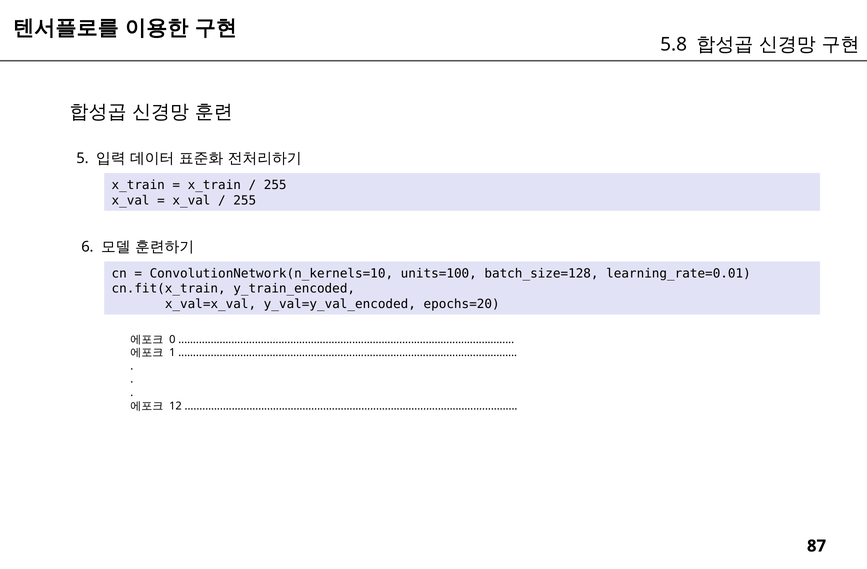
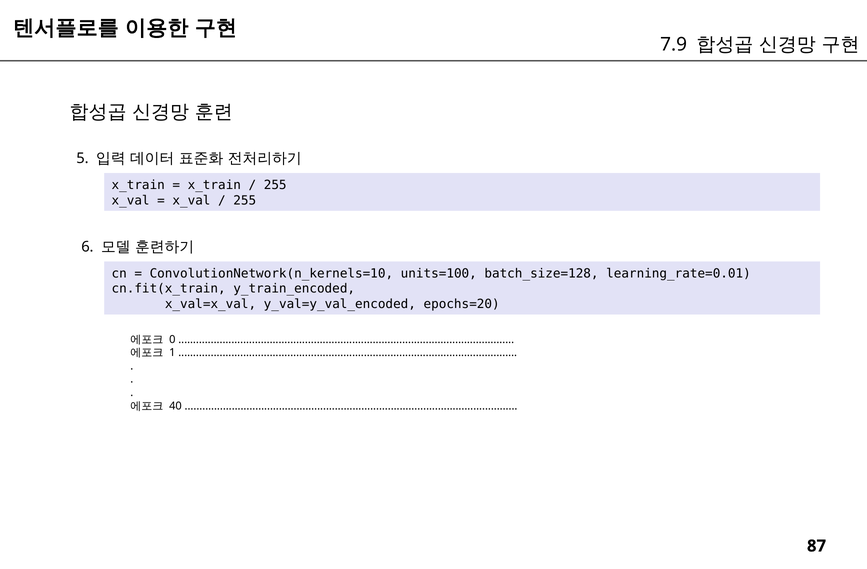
5.8: 5.8 -> 7.9 (674, 44)
12: 12 -> 40 (176, 406)
